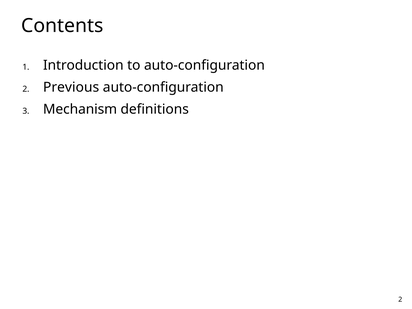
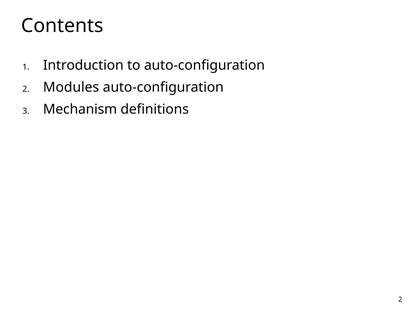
Previous: Previous -> Modules (71, 87)
